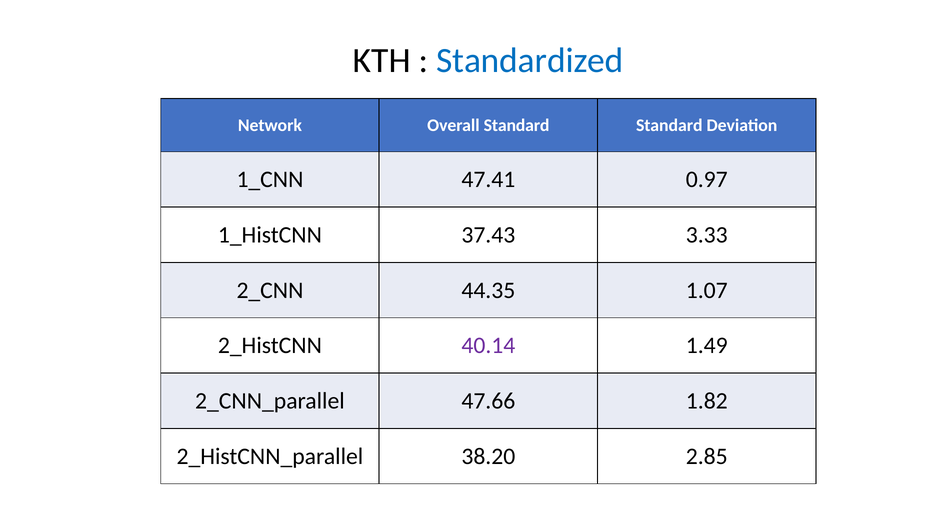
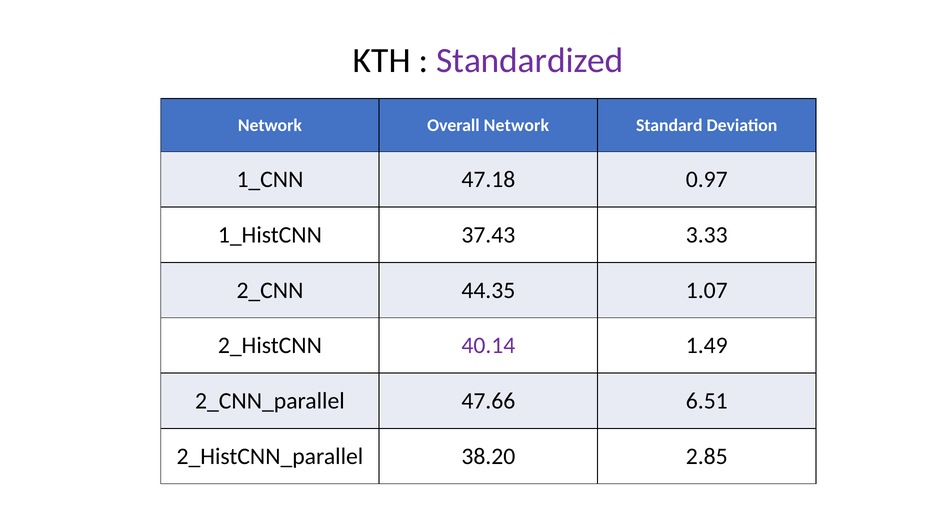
Standardized colour: blue -> purple (530, 61)
Overall Standard: Standard -> Network (516, 125)
47.41: 47.41 -> 47.18 (488, 180)
1.82: 1.82 -> 6.51 (707, 401)
